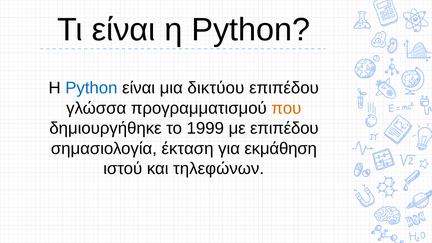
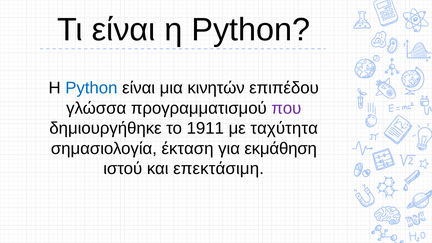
δικτύου: δικτύου -> κινητών (216, 88)
που colour: orange -> purple (286, 108)
1999: 1999 -> 1911 (205, 128)
με επιπέδου: επιπέδου -> ταχύτητα (284, 128)
τηλεφώνων: τηλεφώνων -> επεκτάσιμη (219, 169)
